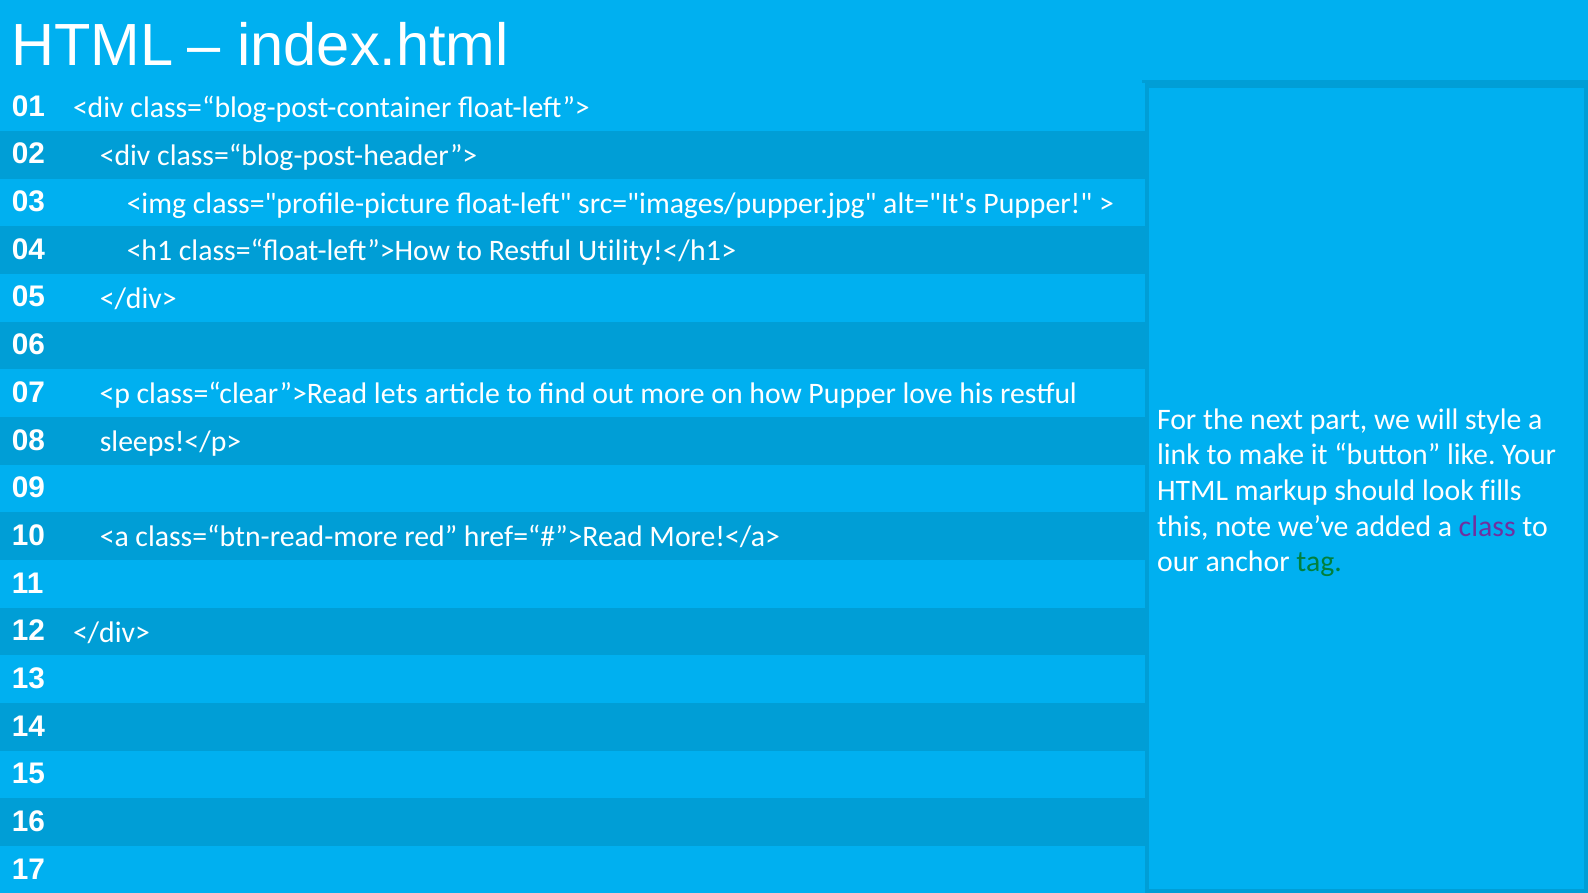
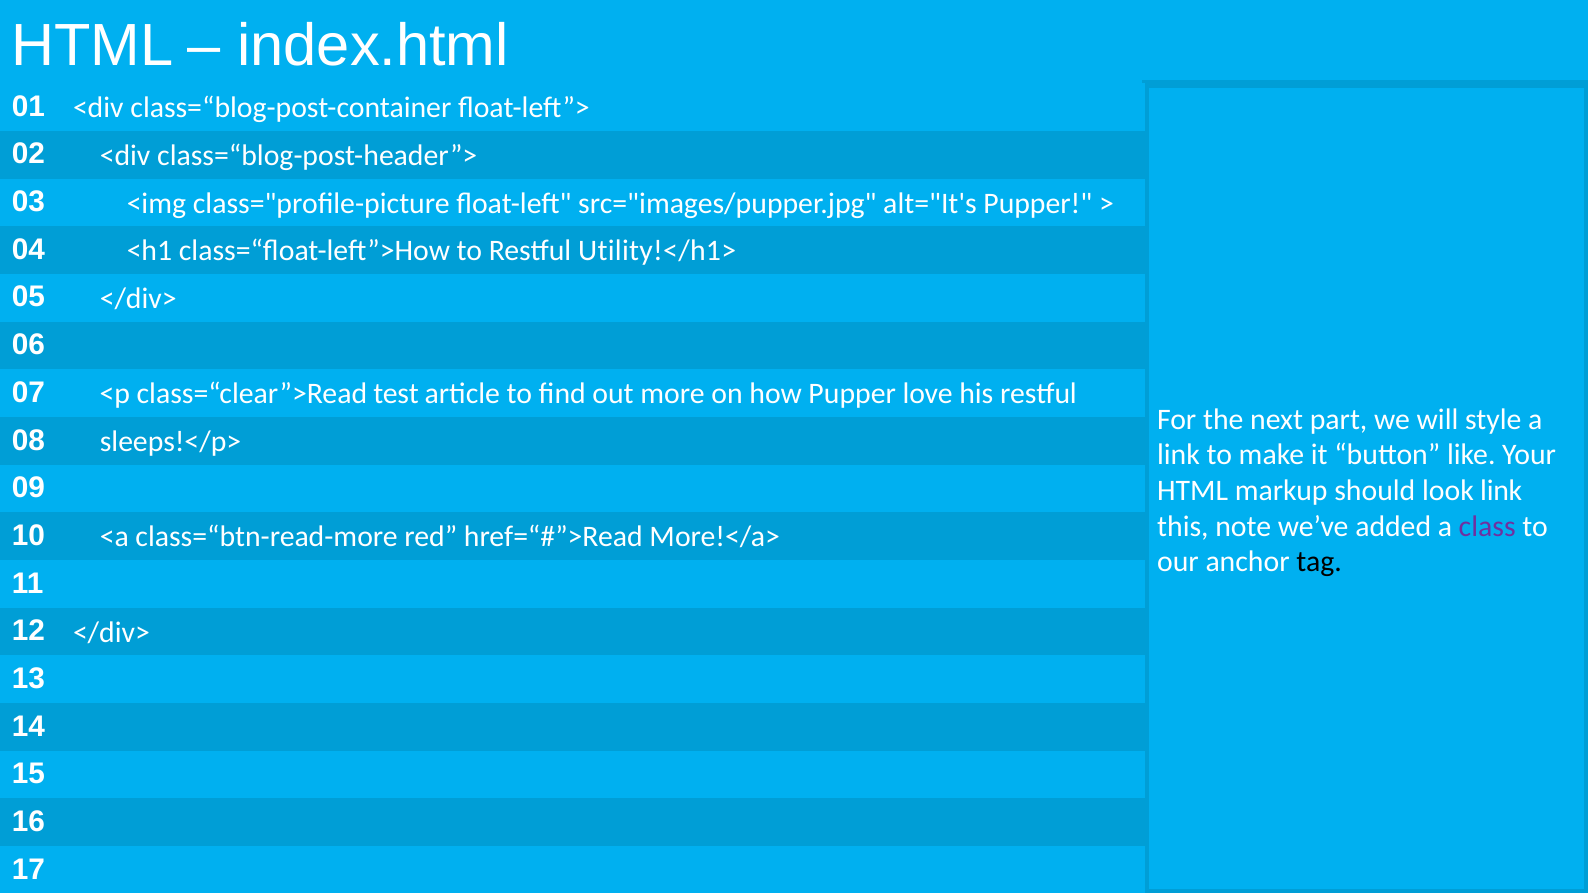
lets: lets -> test (396, 394)
look fills: fills -> link (1501, 491)
tag colour: green -> black (1319, 562)
